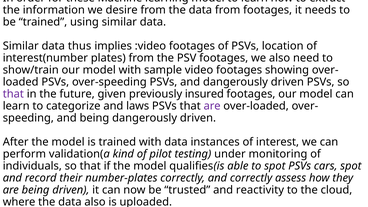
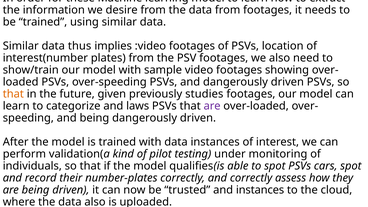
that colour: purple -> orange (13, 94)
insured: insured -> studies (204, 94)
and reactivity: reactivity -> instances (260, 190)
